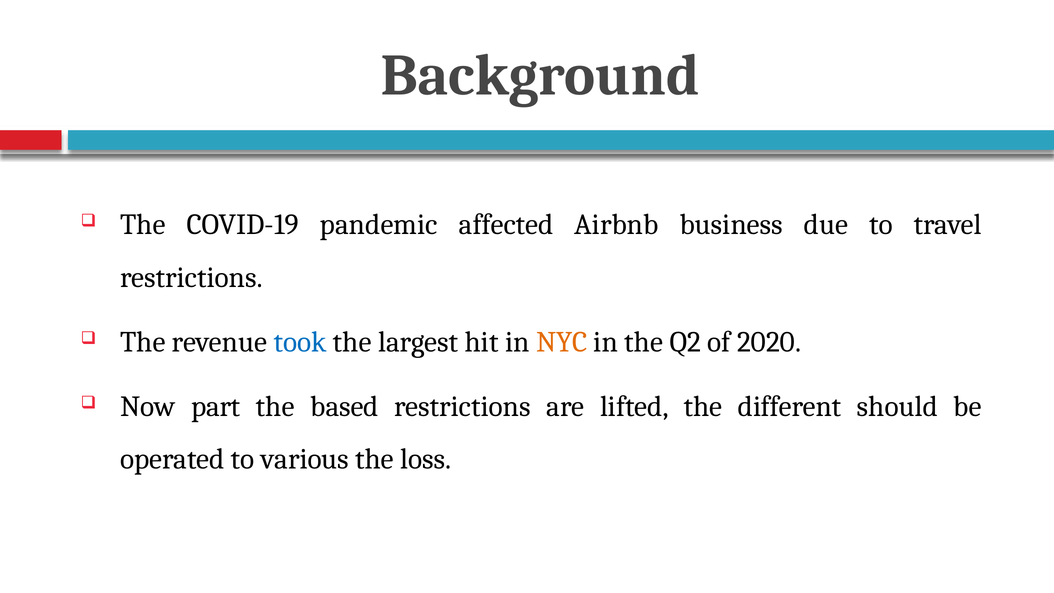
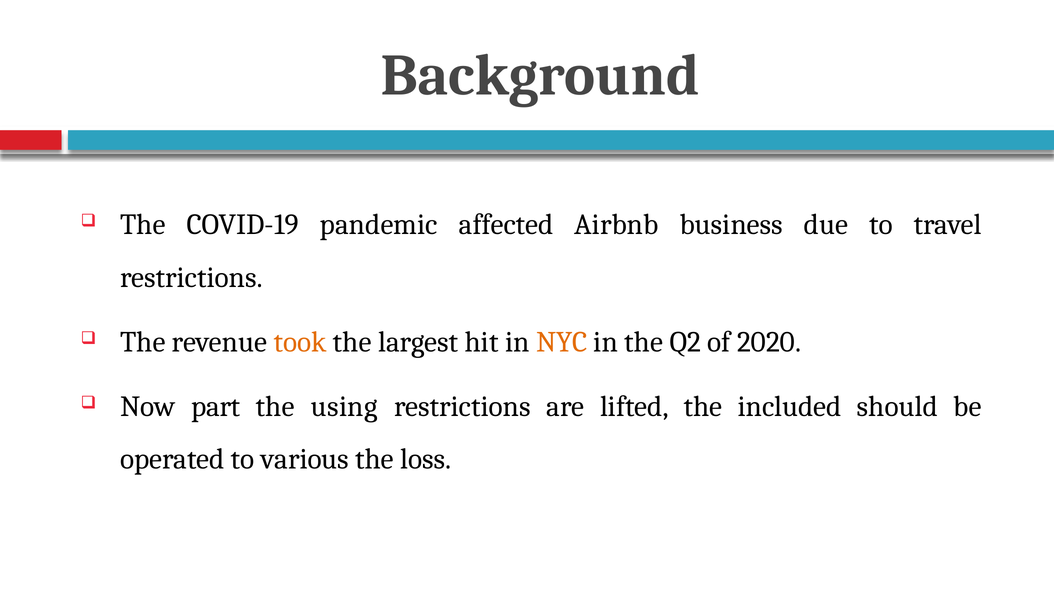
took colour: blue -> orange (300, 342)
based: based -> using (344, 406)
different: different -> included (790, 406)
